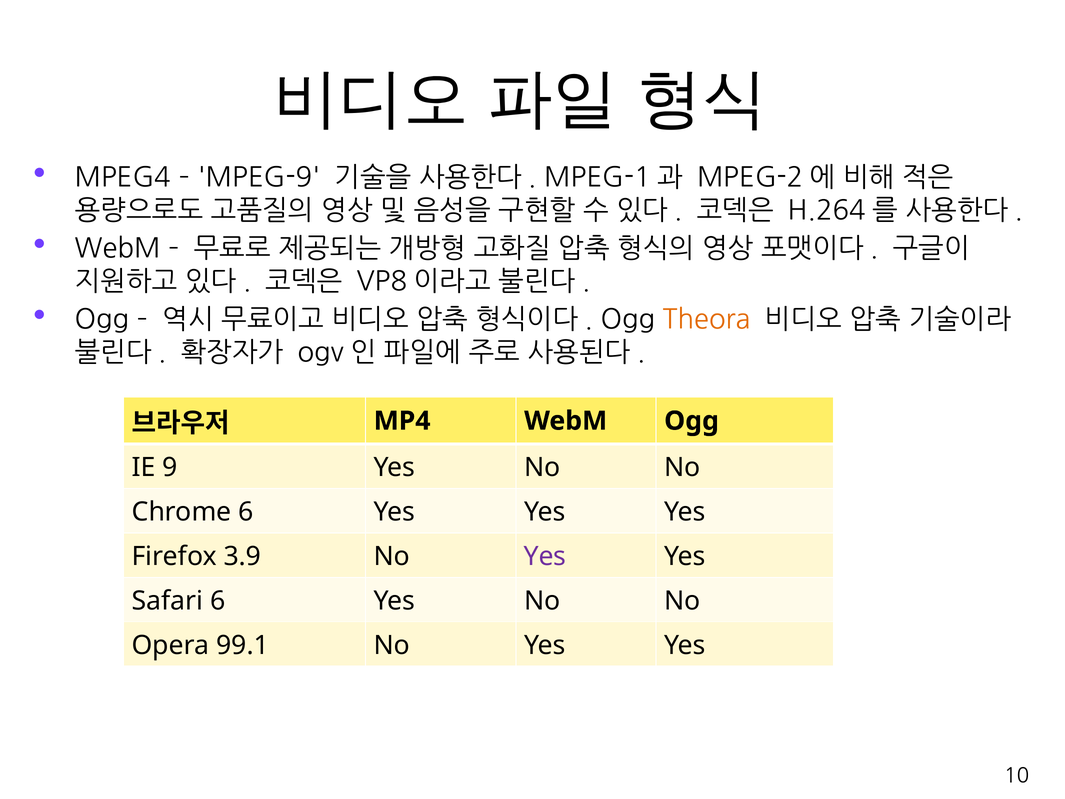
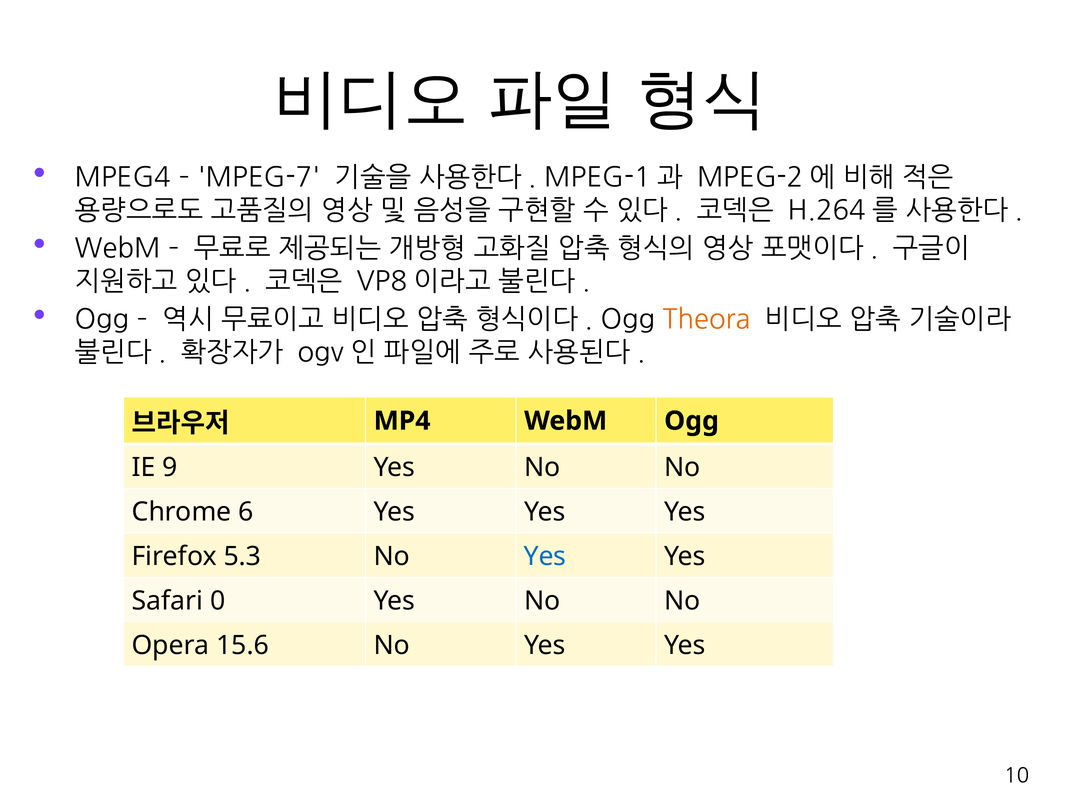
MPEG-9: MPEG-9 -> MPEG-7 (259, 178)
3.9: 3.9 -> 5.3 (242, 556)
Yes colour: purple -> blue (545, 556)
Safari 6: 6 -> 0 (218, 601)
99.1: 99.1 -> 15.6 (243, 645)
